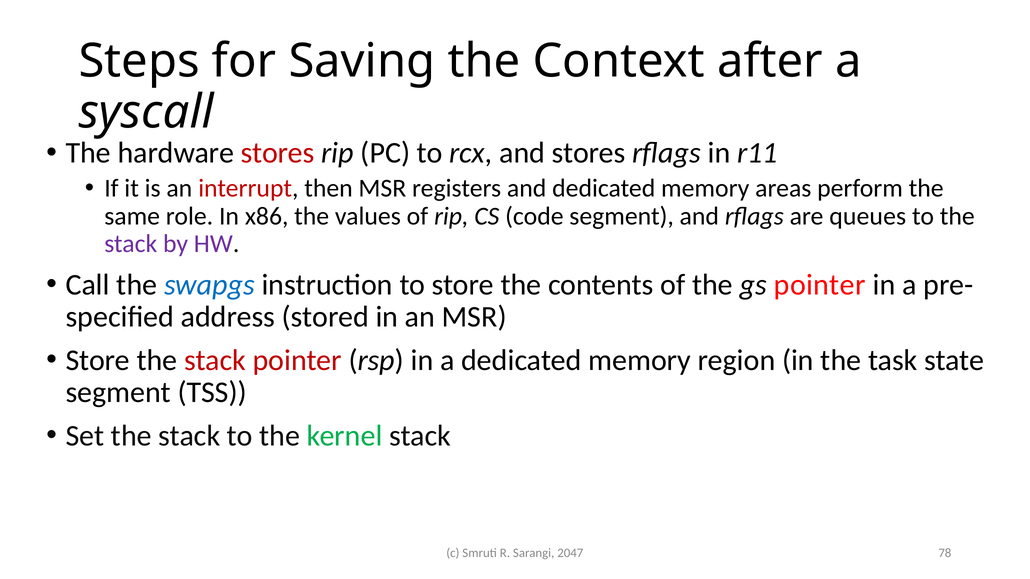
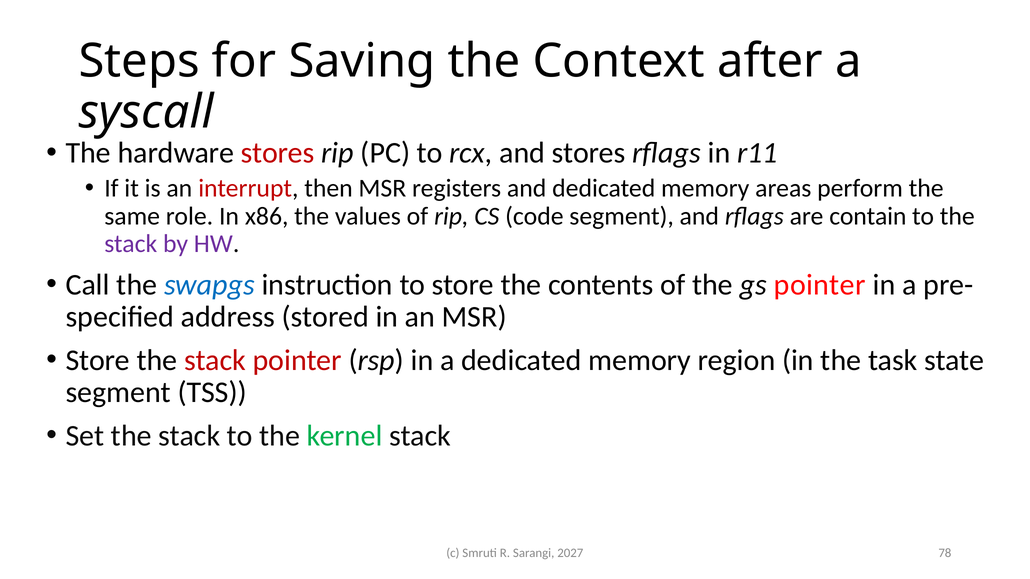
queues: queues -> contain (868, 216)
2047: 2047 -> 2027 (570, 553)
